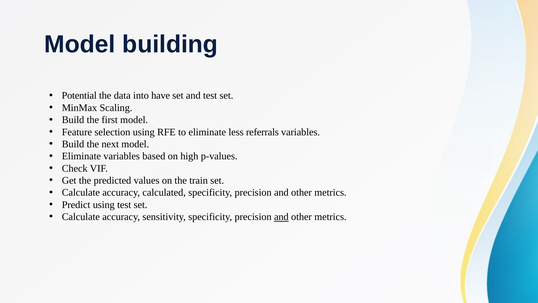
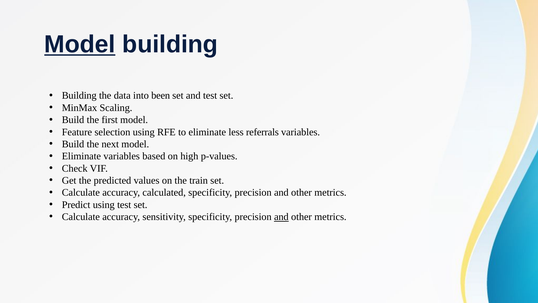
Model underline: none -> present (80, 44)
Potential: Potential -> Building (79, 96)
have: have -> been (161, 96)
